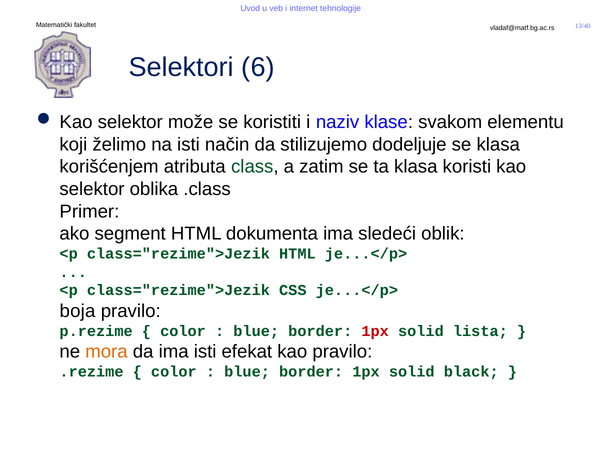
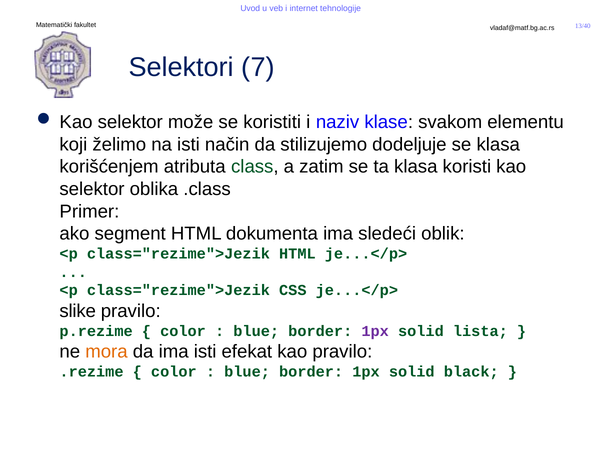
6: 6 -> 7 (258, 67)
boja: boja -> slike (78, 311)
1px colour: red -> purple (375, 331)
